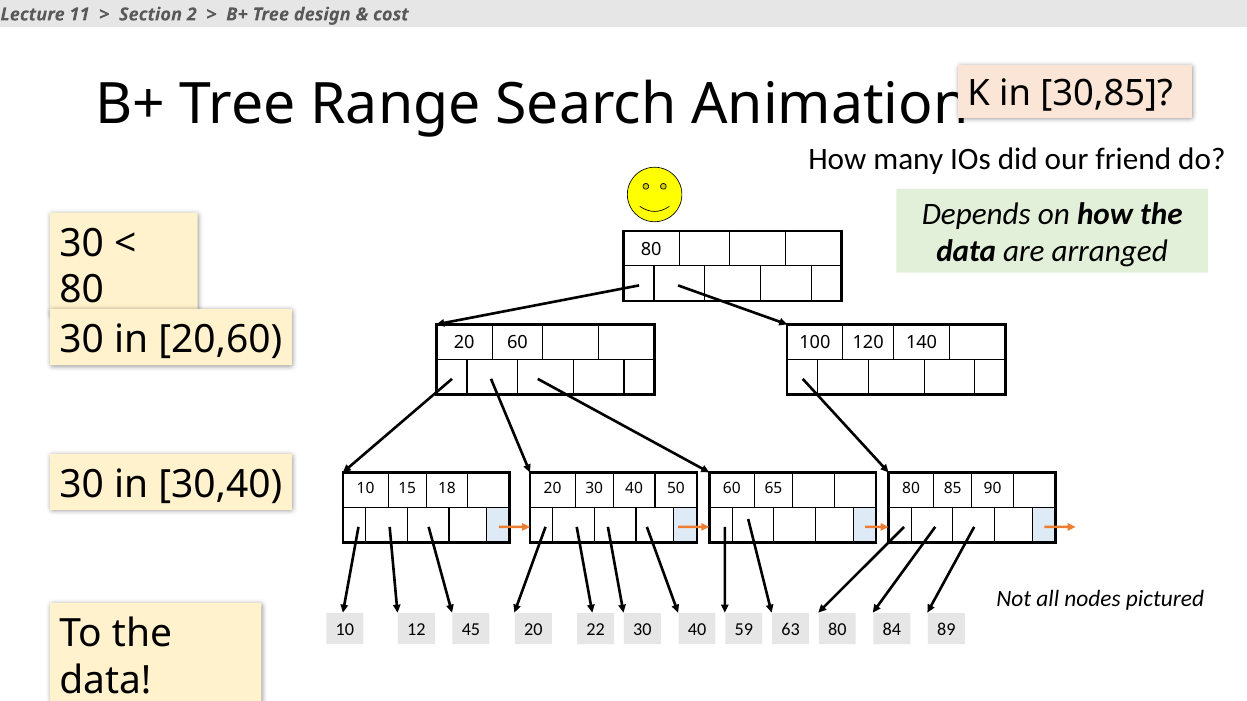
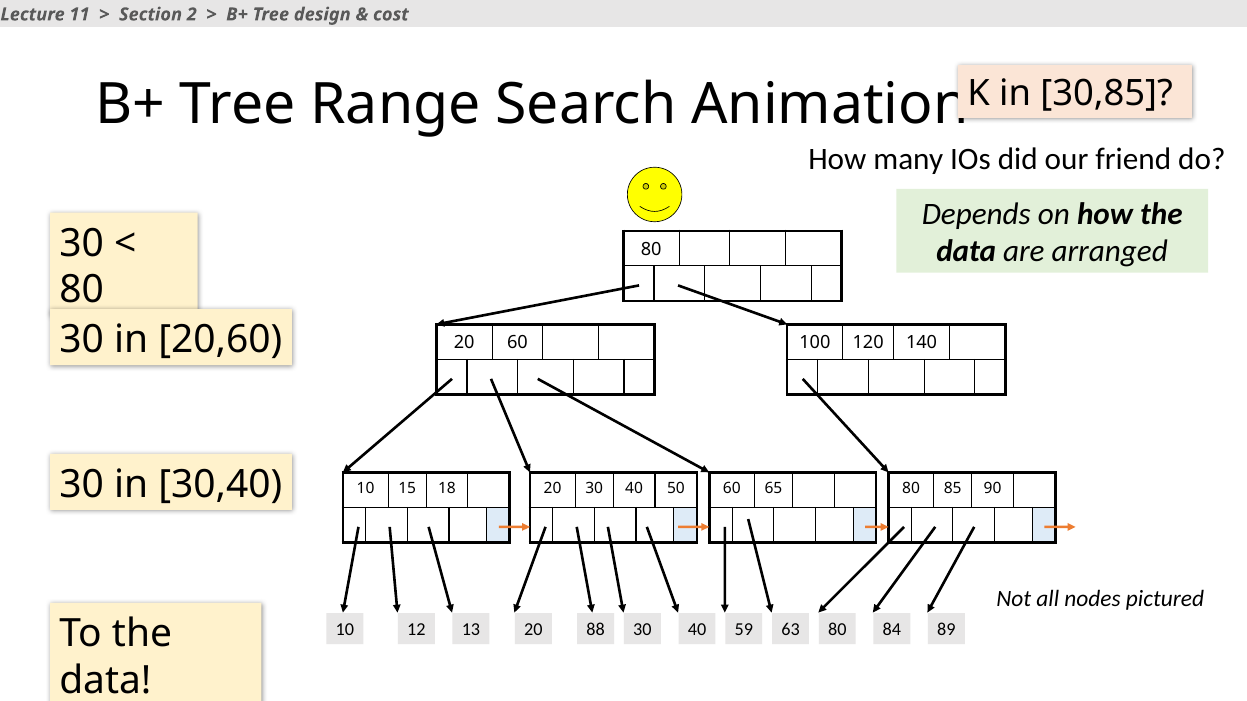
45: 45 -> 13 (471, 630)
22: 22 -> 88 (596, 630)
